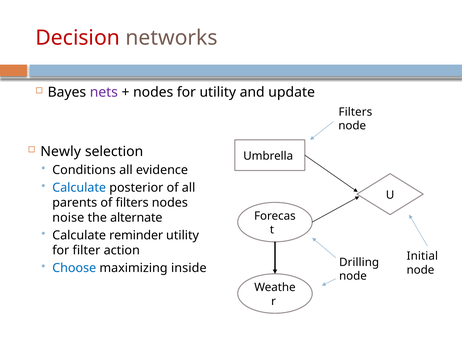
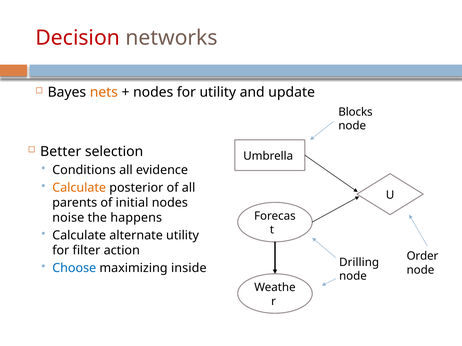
nets colour: purple -> orange (104, 92)
Filters: Filters -> Blocks (355, 112)
Newly: Newly -> Better (61, 152)
Calculate colour: blue -> orange (79, 188)
of filters: filters -> initial (132, 203)
alternate: alternate -> happens (136, 218)
reminder: reminder -> alternate (136, 236)
Initial: Initial -> Order (422, 256)
